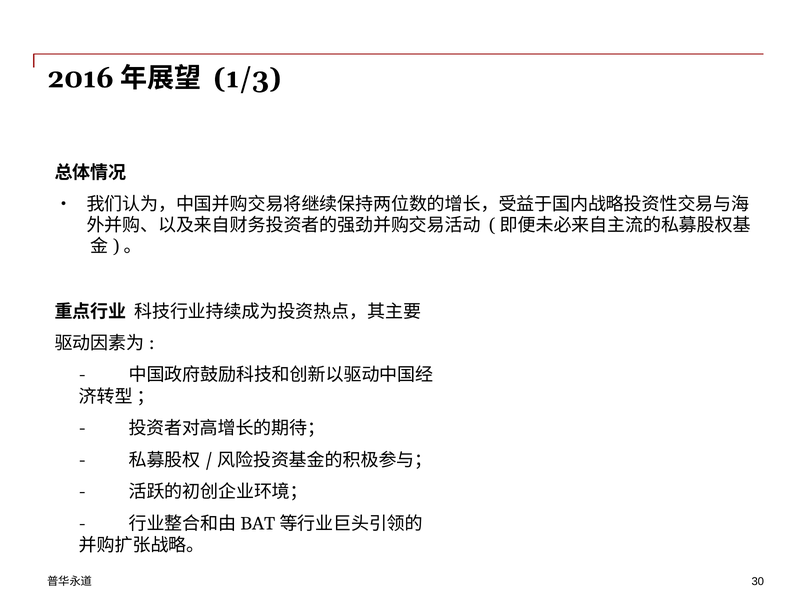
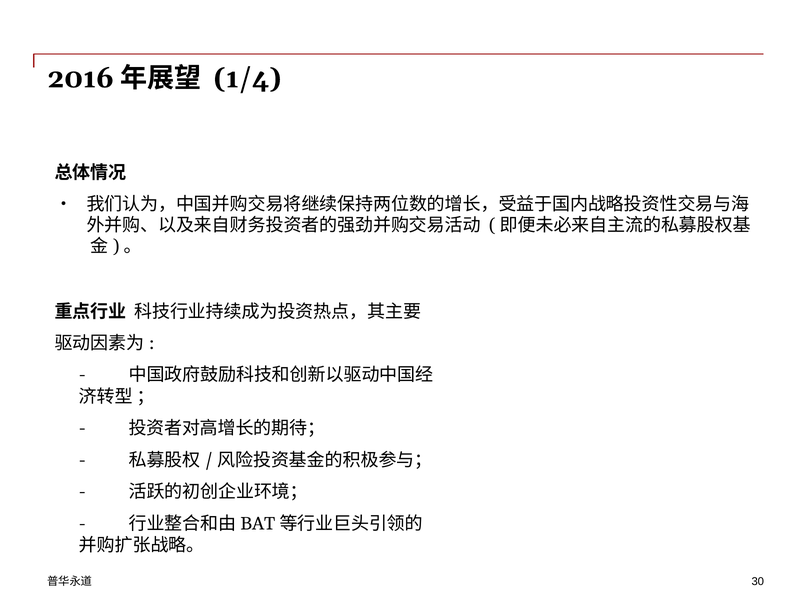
1/3: 1/3 -> 1/4 (248, 78)
